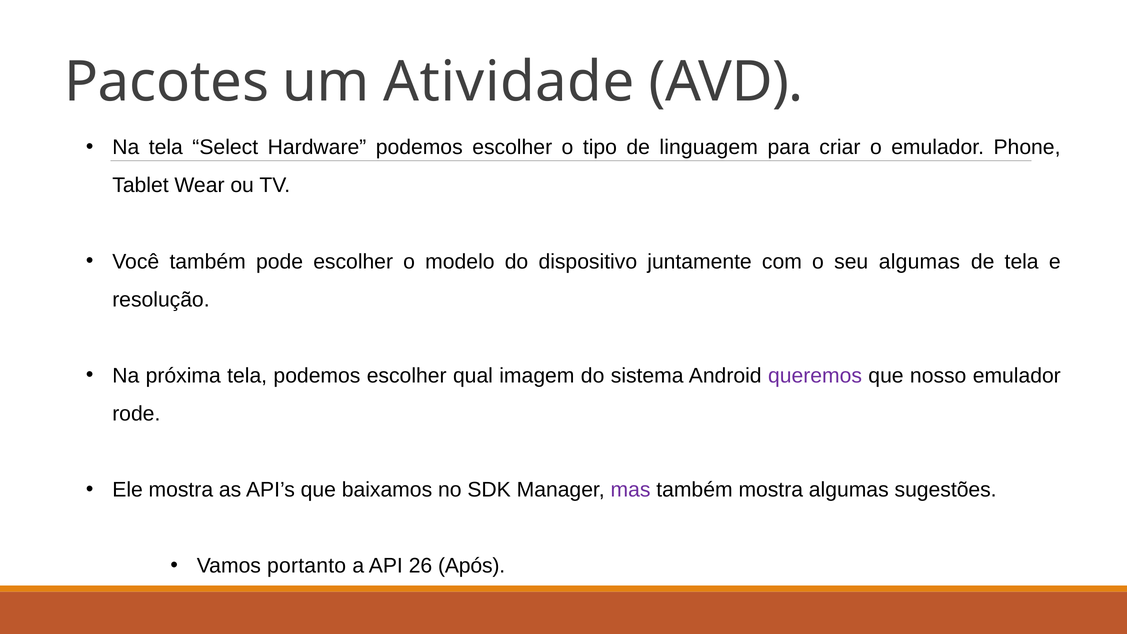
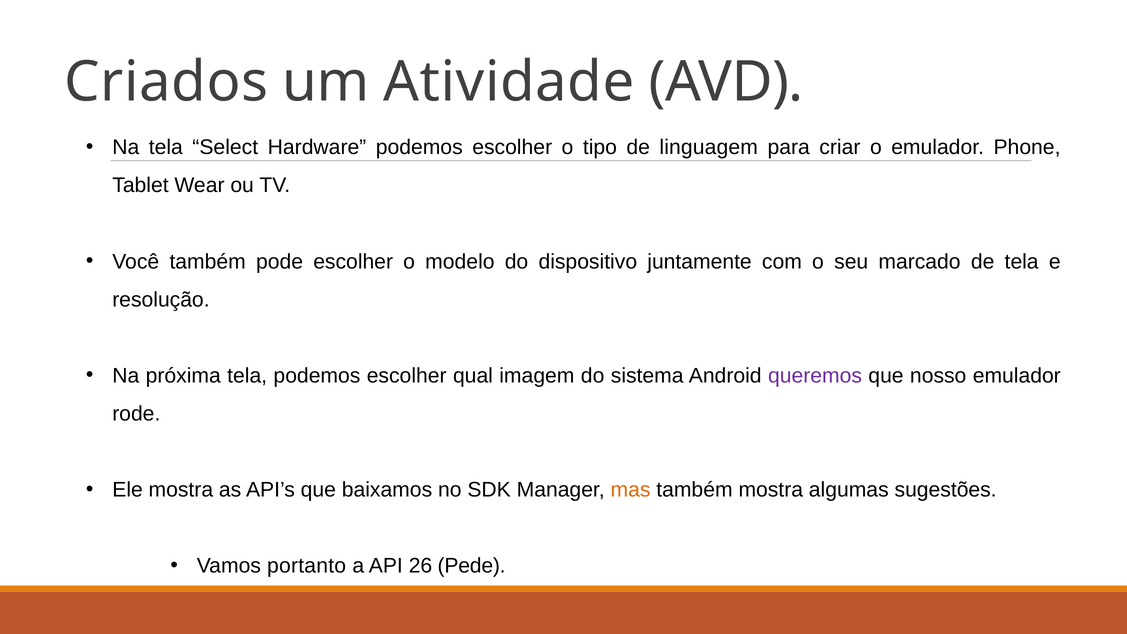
Pacotes: Pacotes -> Criados (166, 82)
seu algumas: algumas -> marcado (920, 262)
mas colour: purple -> orange (631, 490)
Após: Após -> Pede (472, 566)
